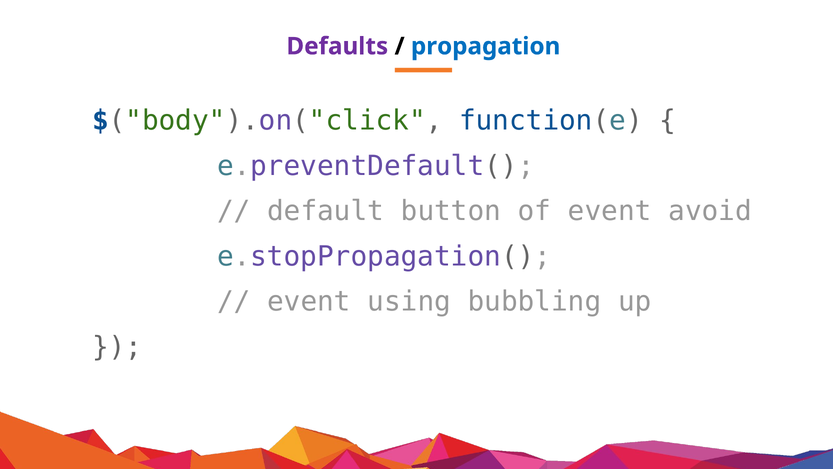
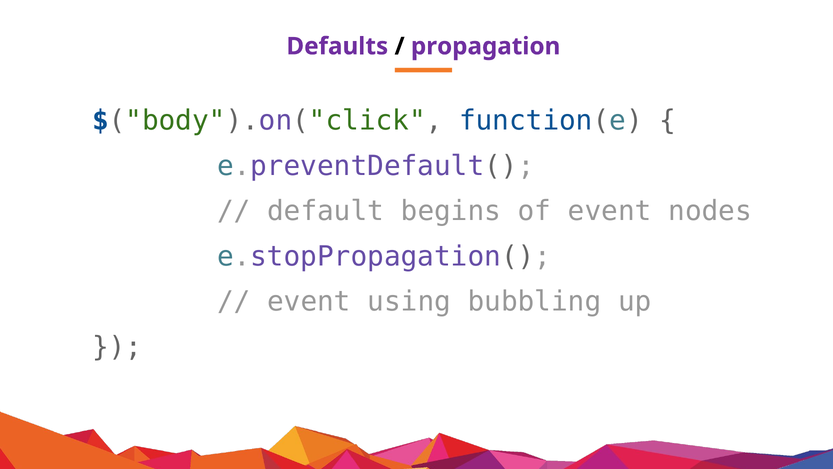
propagation colour: blue -> purple (486, 46)
button: button -> begins (451, 211)
avoid: avoid -> nodes (710, 211)
